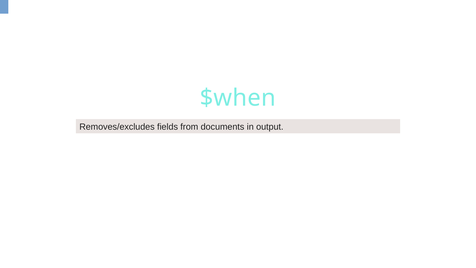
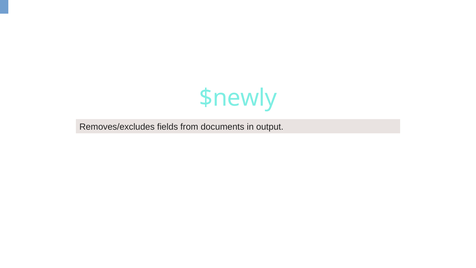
$when: $when -> $newly (238, 98)
